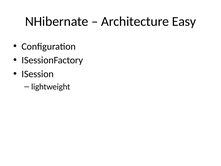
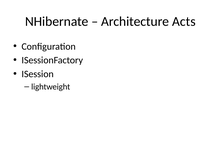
Easy: Easy -> Acts (184, 21)
